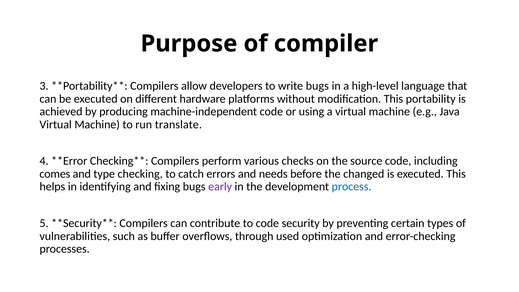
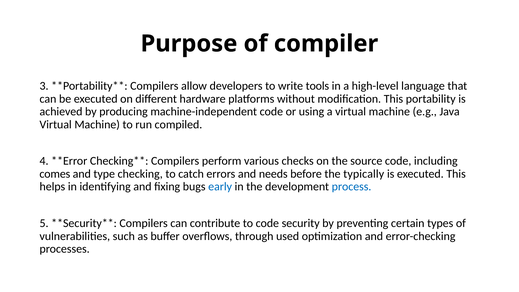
write bugs: bugs -> tools (317, 86)
translate: translate -> compiled (178, 125)
changed: changed -> typically (364, 174)
early colour: purple -> blue (220, 187)
